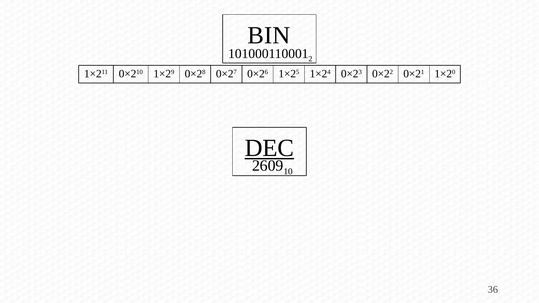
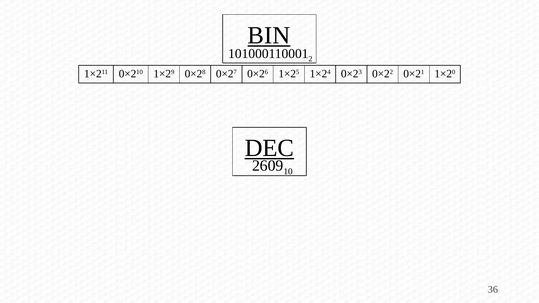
BIN underline: none -> present (269, 35)
